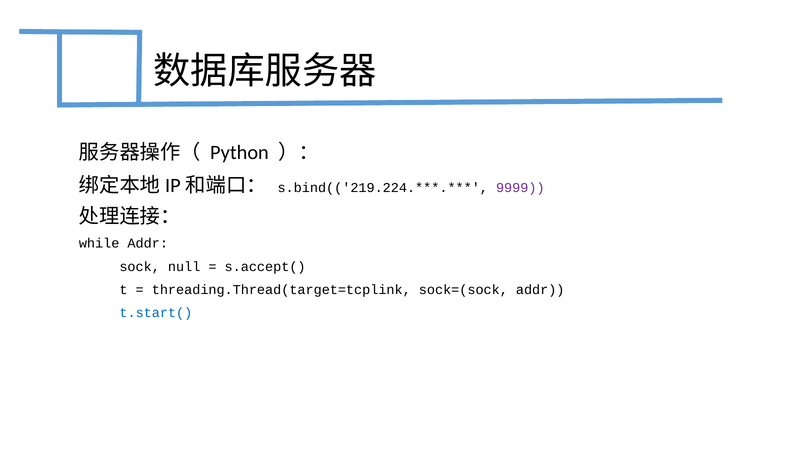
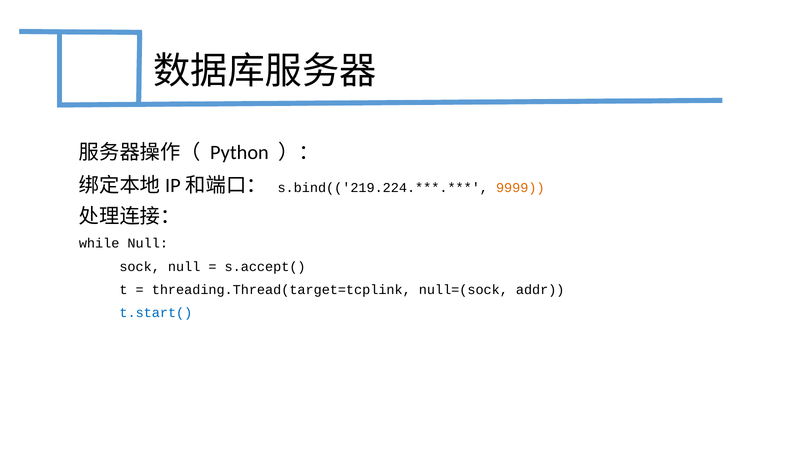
9999 colour: purple -> orange (520, 188)
while Addr: Addr -> Null (148, 243)
sock=(sock: sock=(sock -> null=(sock (463, 289)
